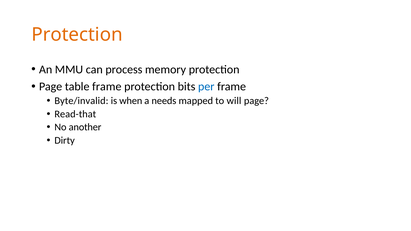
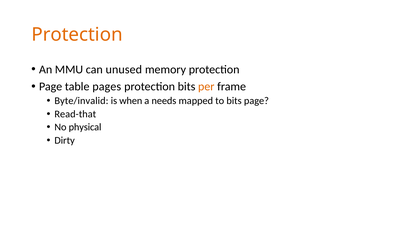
process: process -> unused (124, 69)
table frame: frame -> pages (107, 87)
per colour: blue -> orange (206, 87)
to will: will -> bits (234, 101)
another: another -> physical (85, 127)
